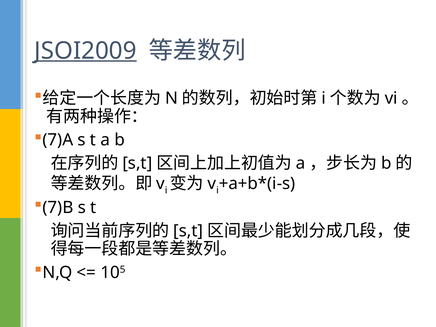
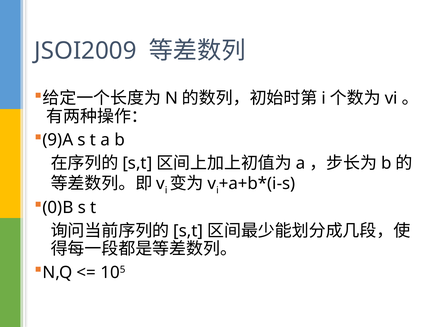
JSOI2009 underline: present -> none (85, 51)
7)A: 7)A -> 9)A (58, 140)
7)B: 7)B -> 0)B (58, 207)
